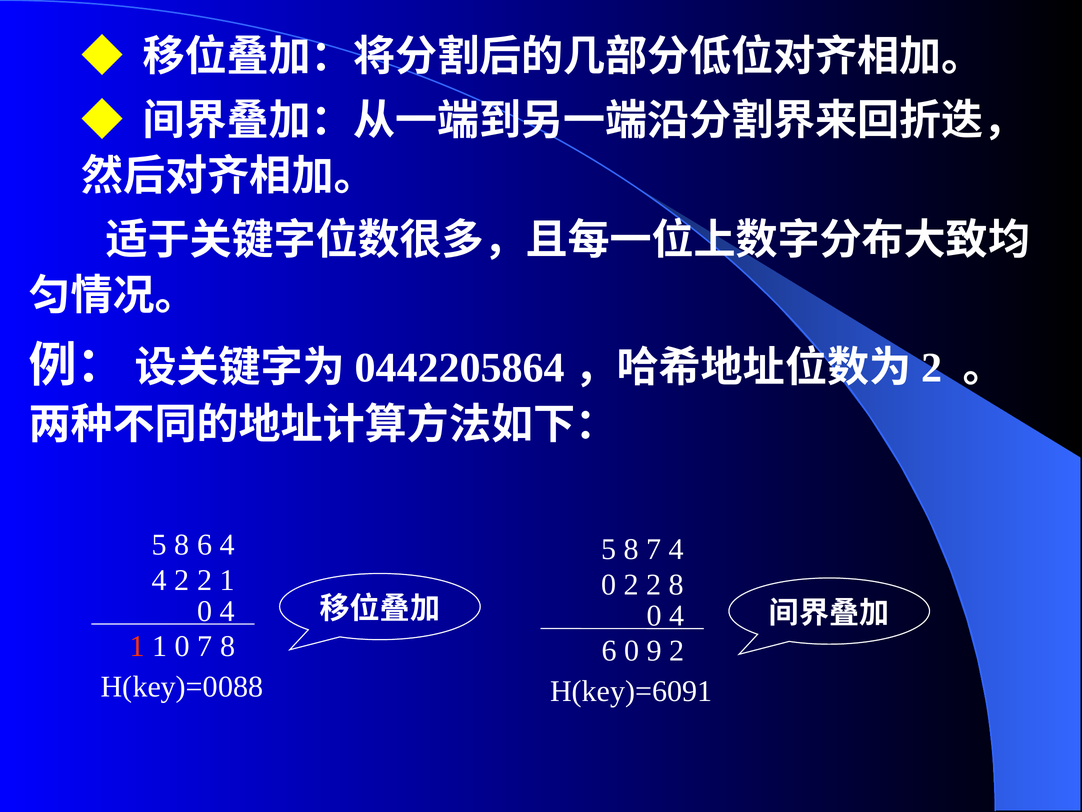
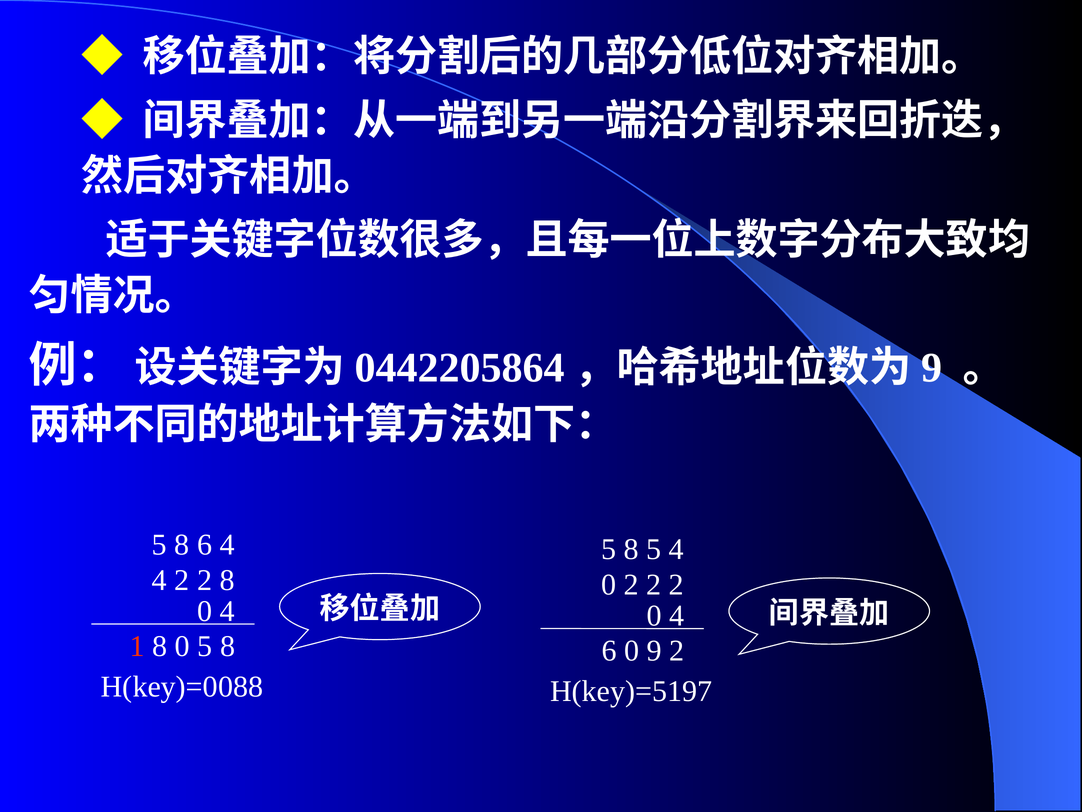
2: 2 -> 9 (932, 368)
8 7: 7 -> 5 (654, 549)
2 1: 1 -> 8 (227, 580)
2 2 8: 8 -> 2 (676, 585)
1 1: 1 -> 8 (160, 646)
0 7: 7 -> 5 (205, 646)
H(key)=6091: H(key)=6091 -> H(key)=5197 (631, 691)
